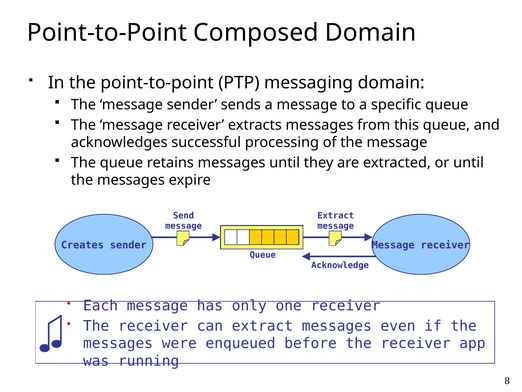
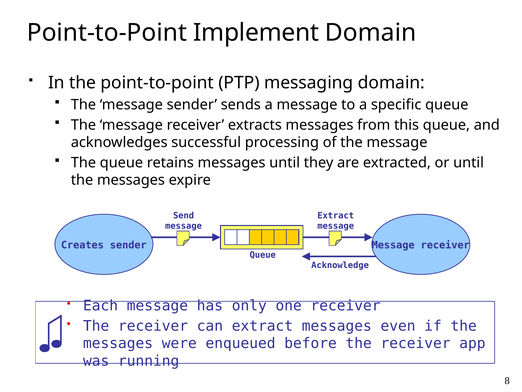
Composed: Composed -> Implement (256, 33)
